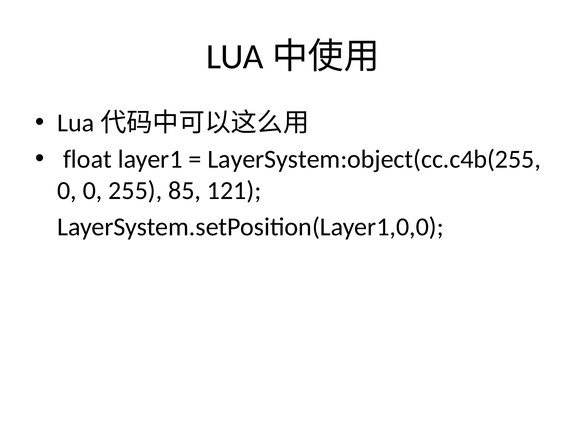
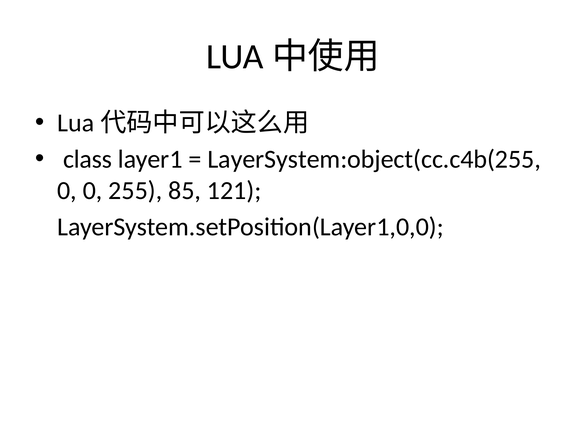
float: float -> class (88, 159)
